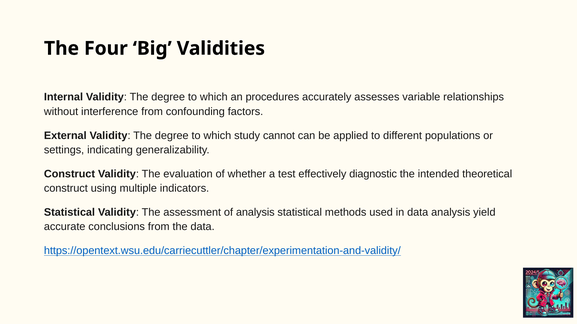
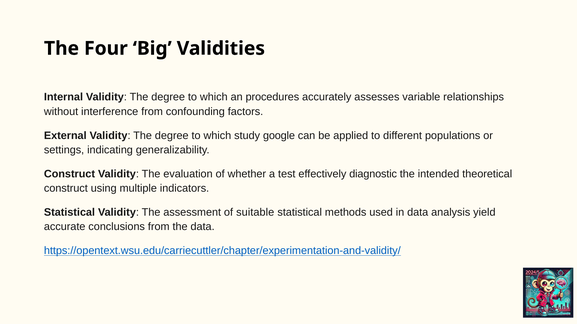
cannot: cannot -> google (279, 136)
of analysis: analysis -> suitable (255, 213)
